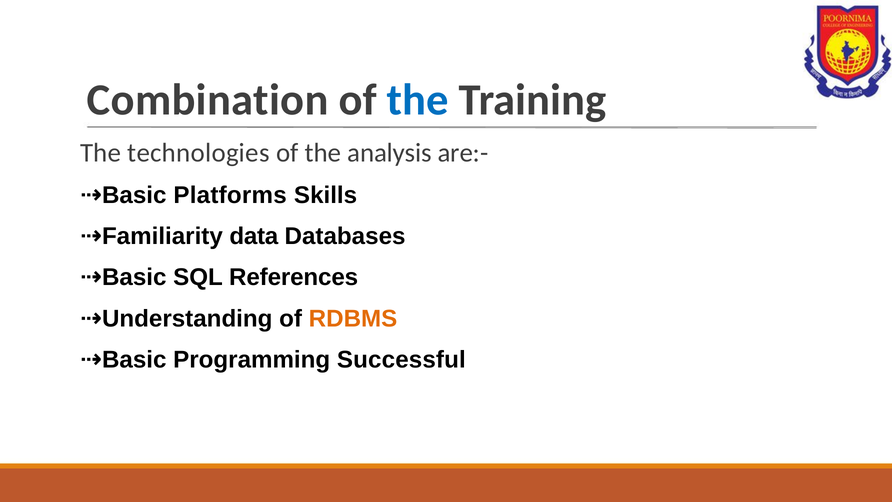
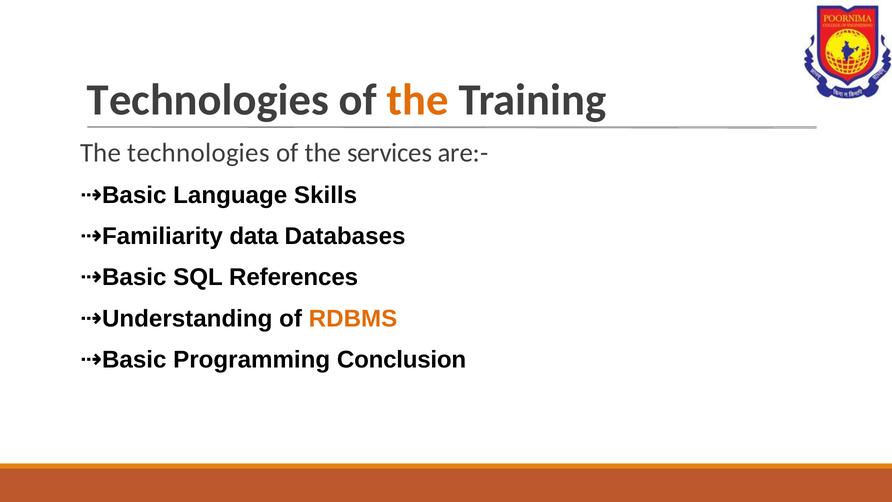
Combination: Combination -> Technologies (208, 100)
the colour: blue -> orange (418, 100)
analysis: analysis -> services (390, 153)
Platforms: Platforms -> Language (230, 195)
Successful: Successful -> Conclusion (402, 360)
